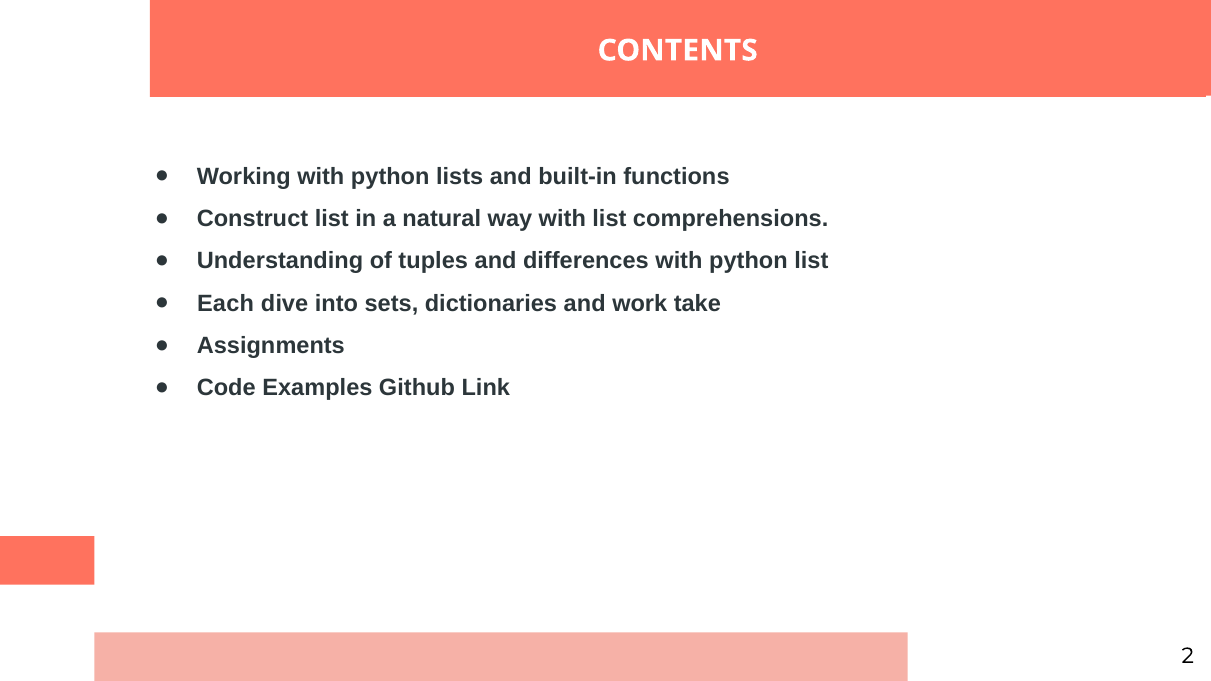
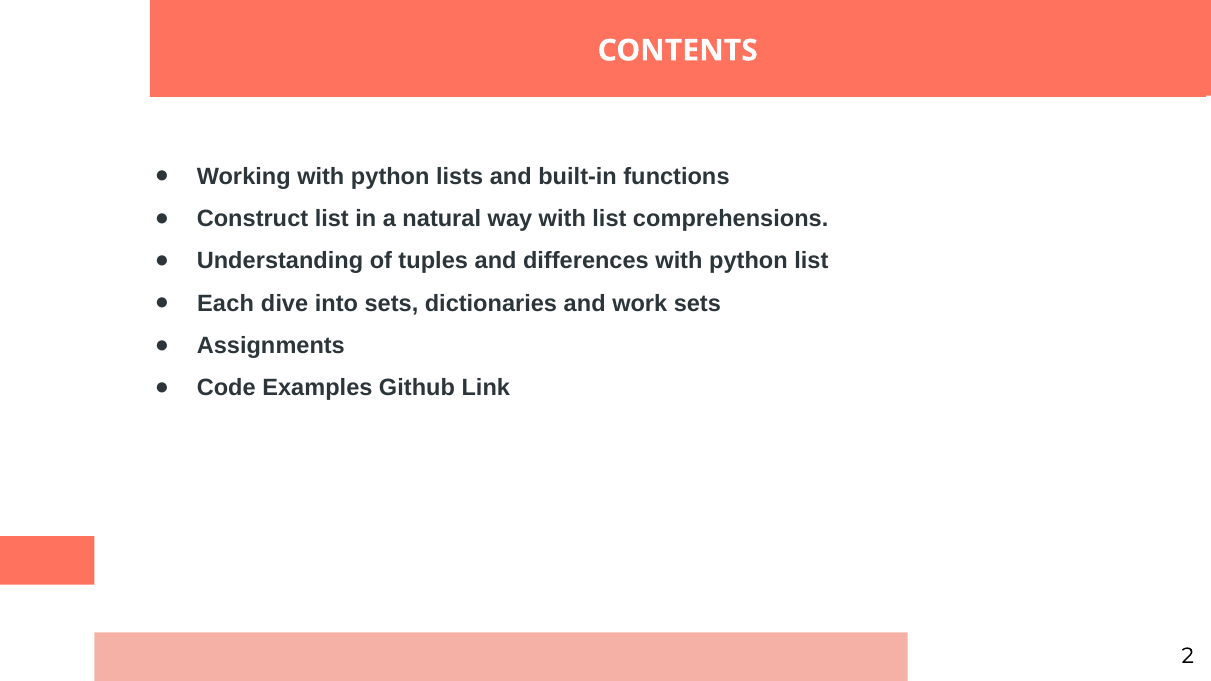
work take: take -> sets (697, 304)
